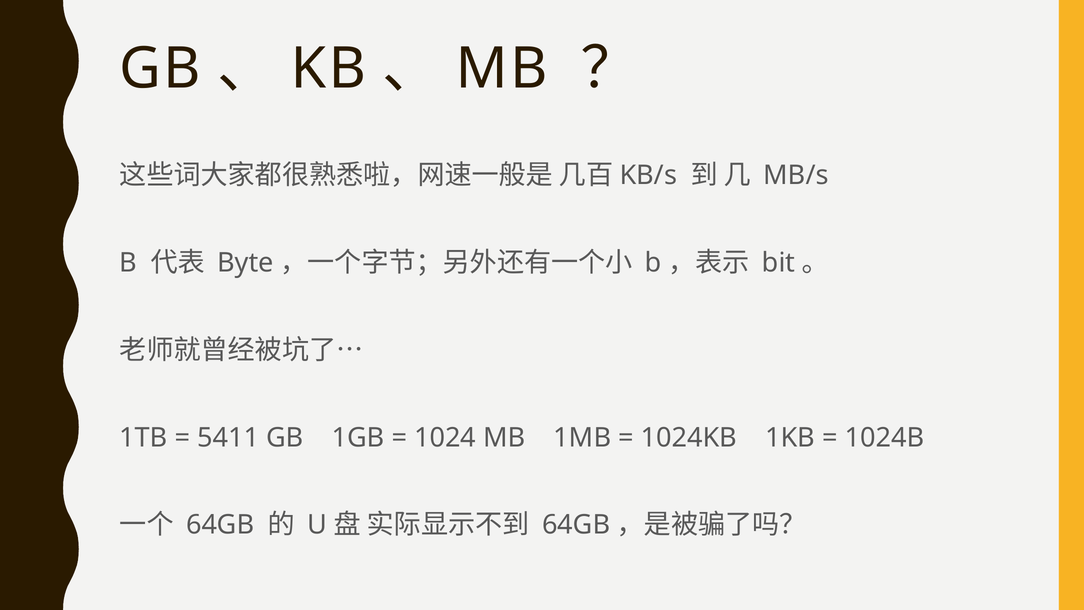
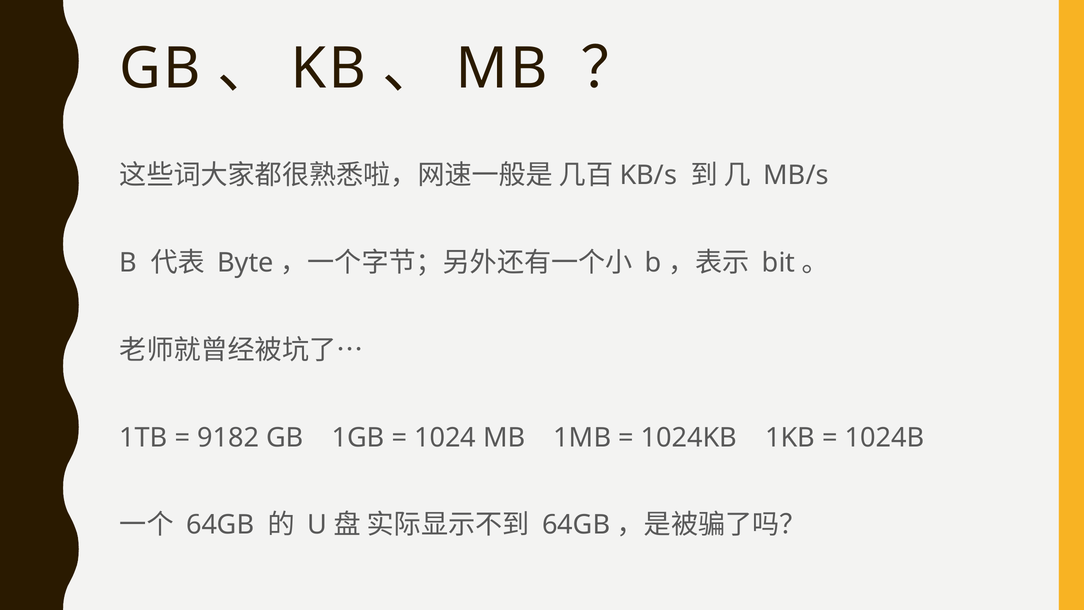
5411: 5411 -> 9182 (228, 437)
